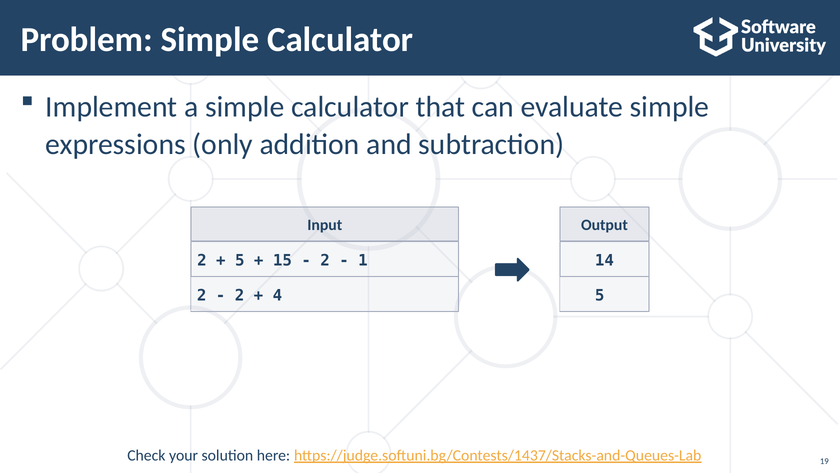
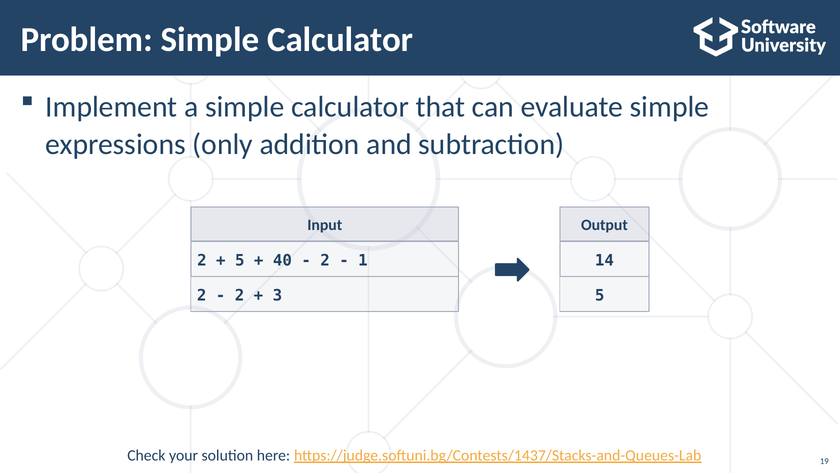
15: 15 -> 40 (282, 260)
4: 4 -> 3 (277, 295)
